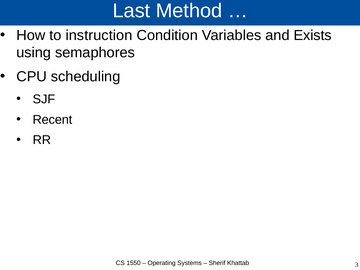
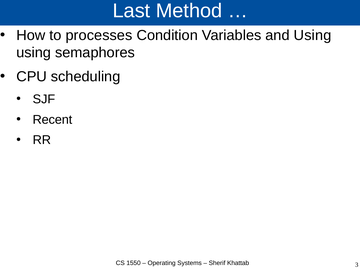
instruction: instruction -> processes (99, 35)
and Exists: Exists -> Using (313, 35)
